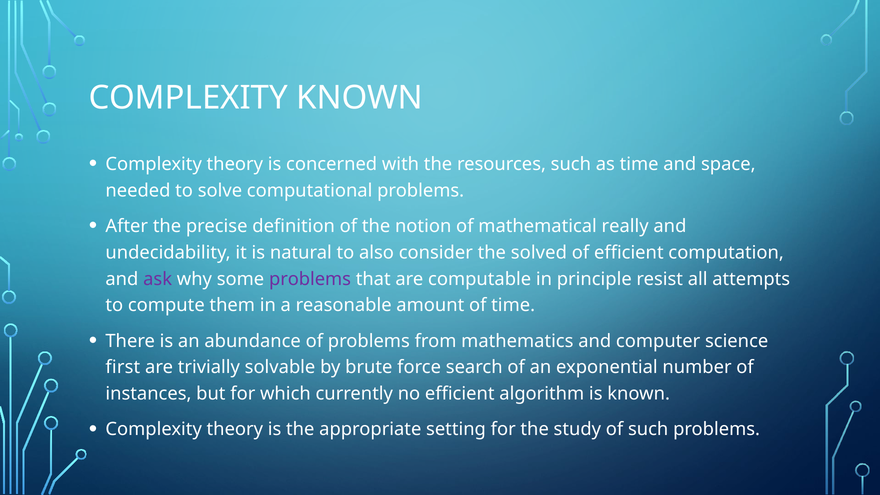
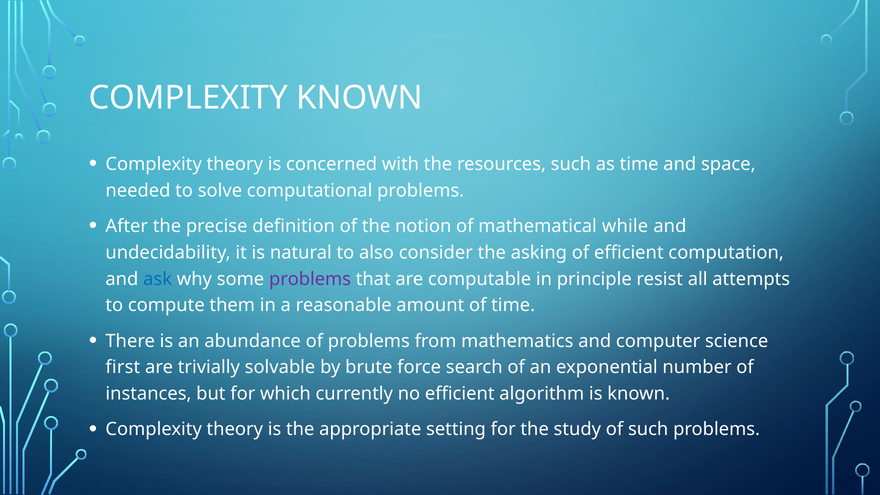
really: really -> while (625, 226)
solved: solved -> asking (539, 253)
ask colour: purple -> blue (158, 279)
